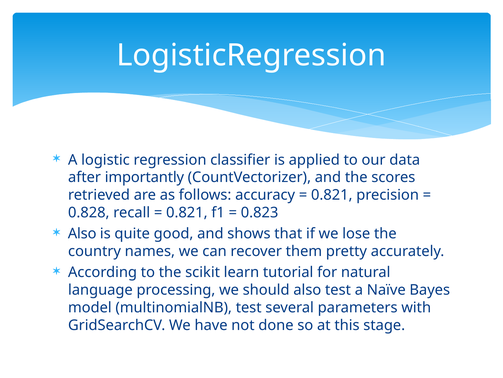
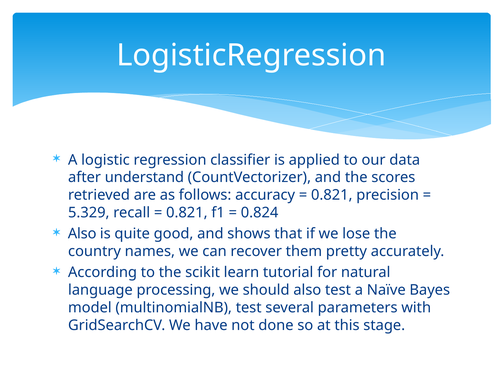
importantly: importantly -> understand (144, 177)
0.828: 0.828 -> 5.329 (89, 212)
0.823: 0.823 -> 0.824 (260, 212)
